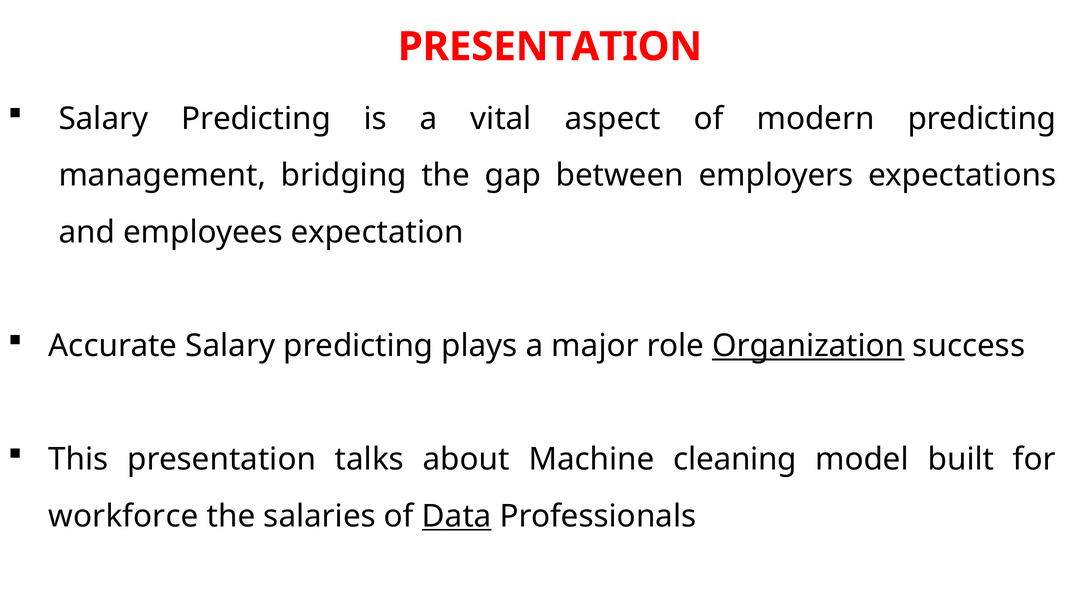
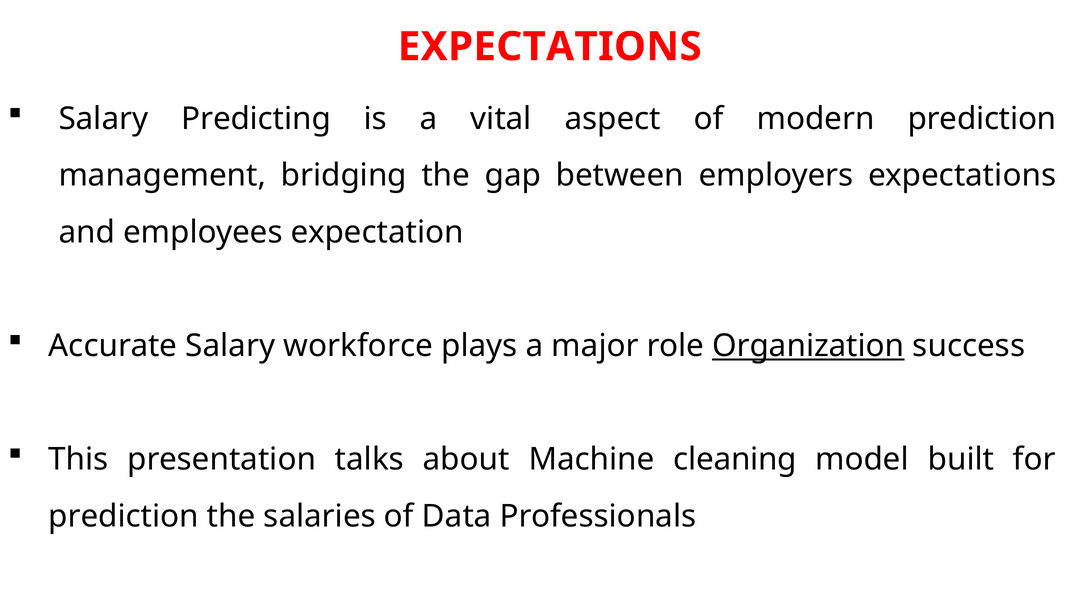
PRESENTATION: PRESENTATION -> EXPECTATIONS (550, 47)
modern predicting: predicting -> prediction (982, 119)
Accurate Salary predicting: predicting -> workforce (358, 346)
workforce: workforce -> prediction (124, 516)
Data underline: present -> none (457, 516)
